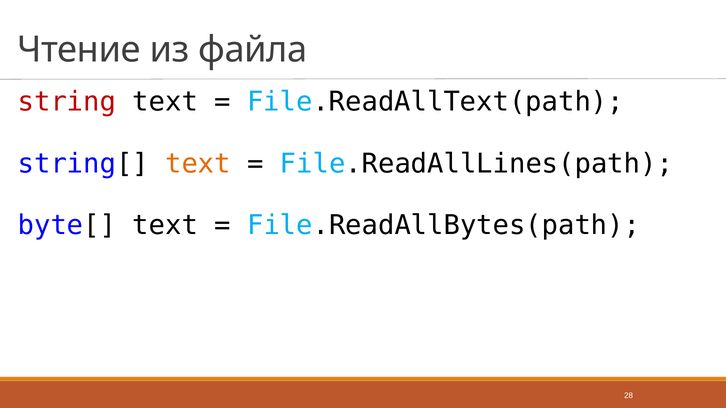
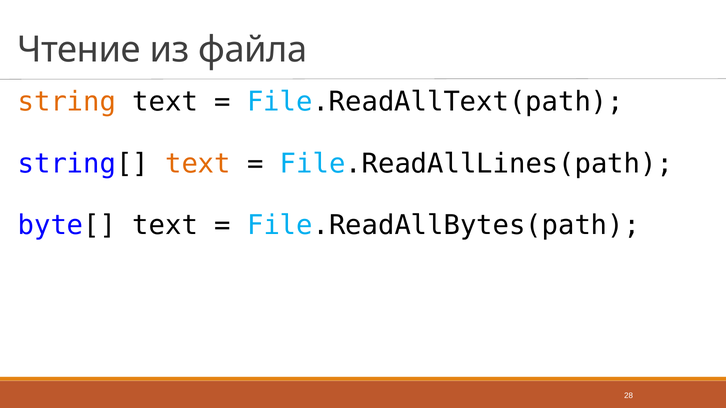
string colour: red -> orange (67, 102)
